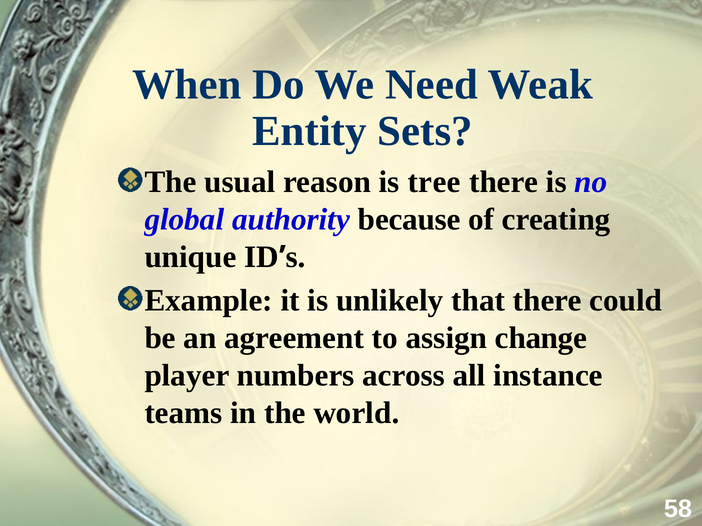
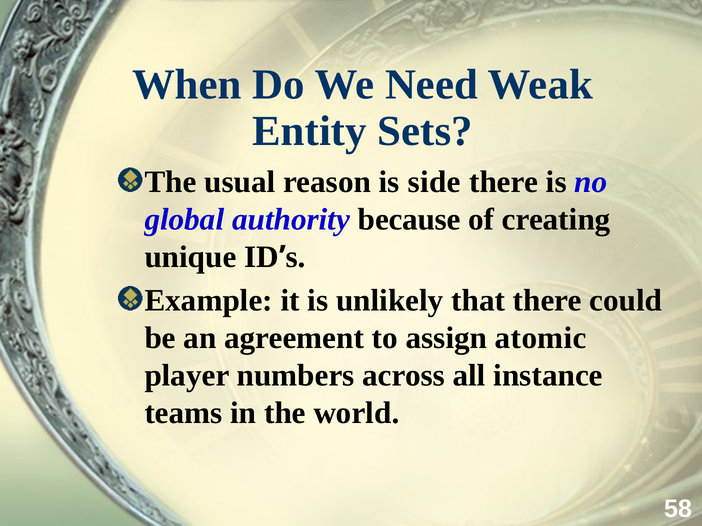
tree: tree -> side (434, 182)
change: change -> atomic (541, 338)
